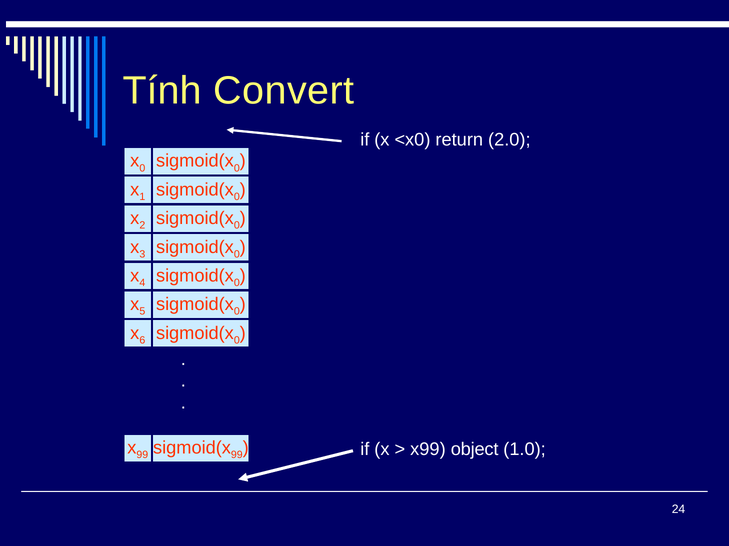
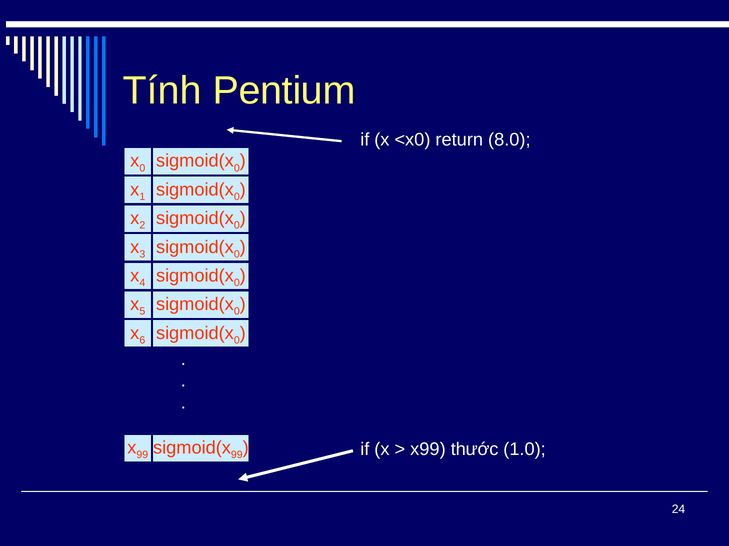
Convert: Convert -> Pentium (284, 91)
2.0: 2.0 -> 8.0 (509, 140)
object: object -> thước (475, 450)
